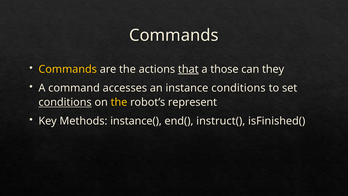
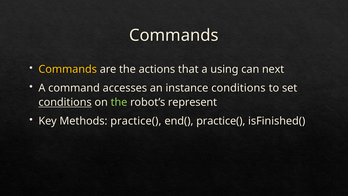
that underline: present -> none (188, 69)
those: those -> using (224, 69)
they: they -> next (273, 69)
the colour: yellow -> light green (119, 102)
Methods instance(: instance( -> practice( (136, 121)
end( instruct(: instruct( -> practice( (221, 121)
